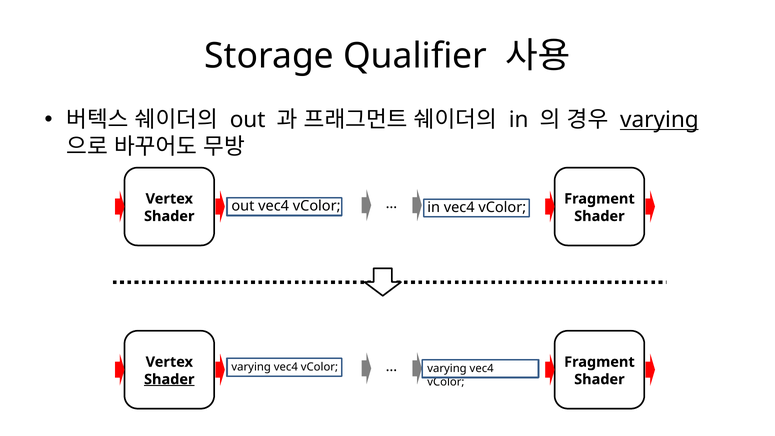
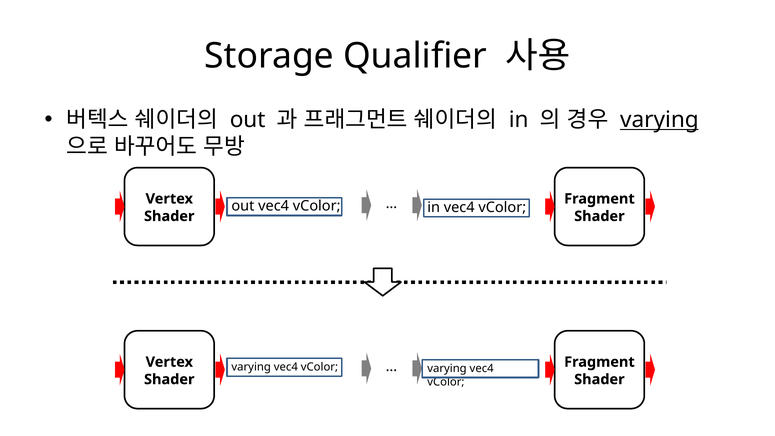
Shader underline: present -> none (169, 379)
